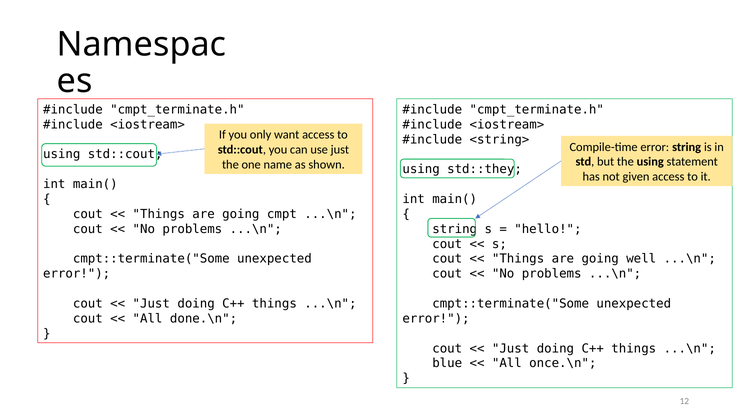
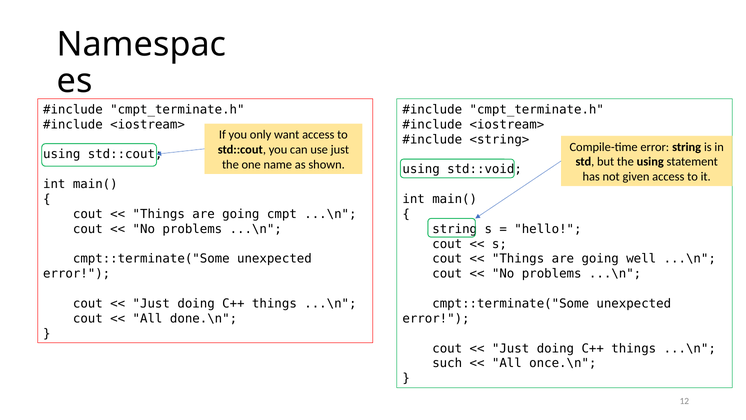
std::they: std::they -> std::void (485, 169)
blue: blue -> such (447, 363)
